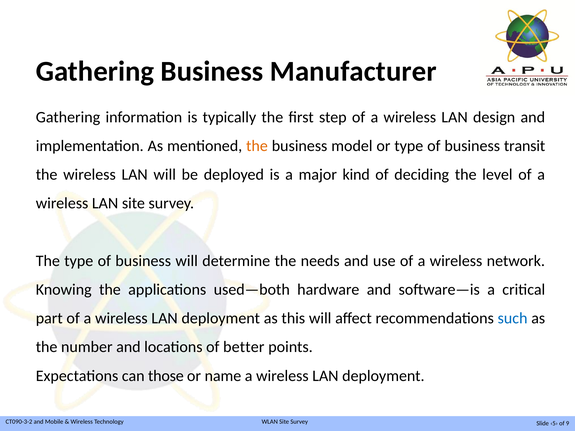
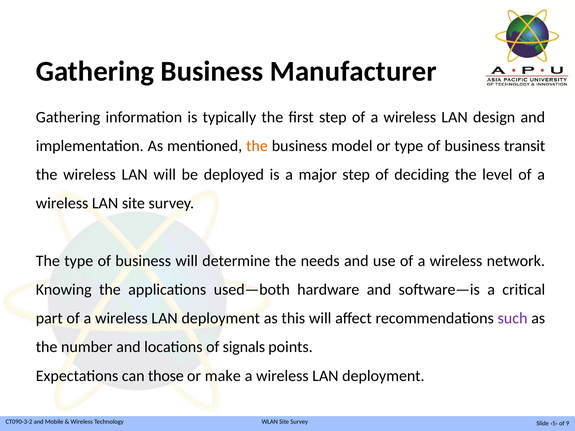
major kind: kind -> step (356, 175)
such colour: blue -> purple (513, 318)
better: better -> signals (244, 347)
name: name -> make (223, 376)
